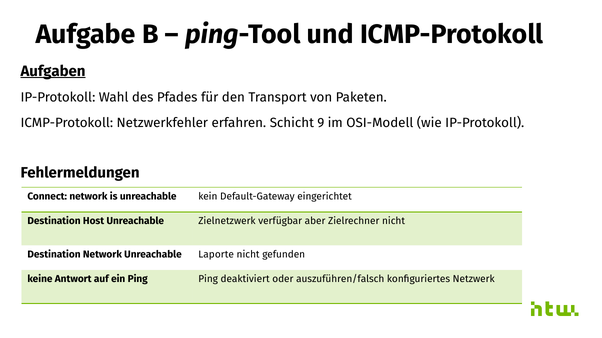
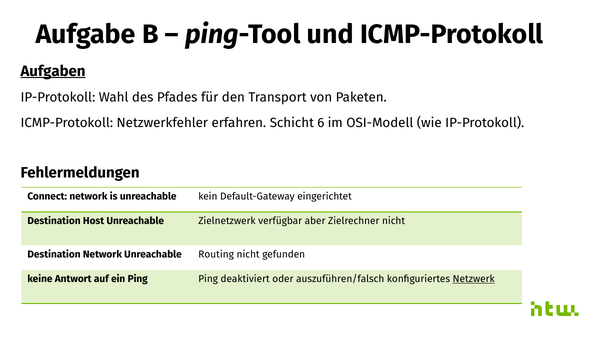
9: 9 -> 6 (321, 123)
Laporte: Laporte -> Routing (216, 255)
Netzwerk underline: none -> present (474, 280)
